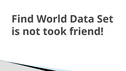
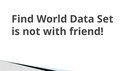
took: took -> with (55, 32)
